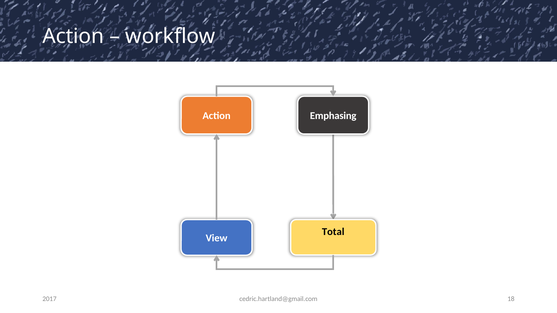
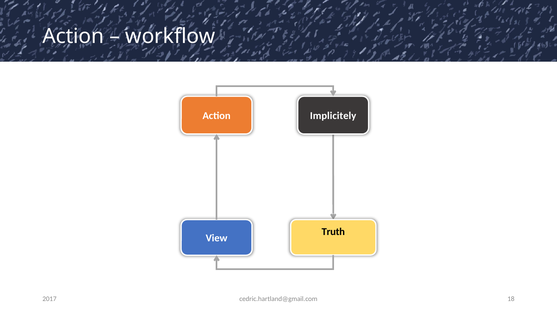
Emphasing: Emphasing -> Implicitely (333, 116)
Total: Total -> Truth (333, 232)
